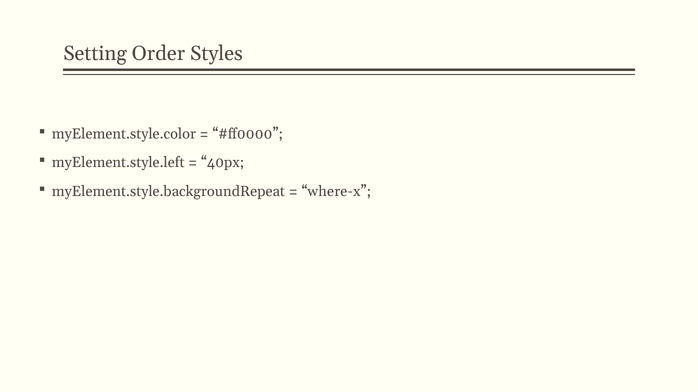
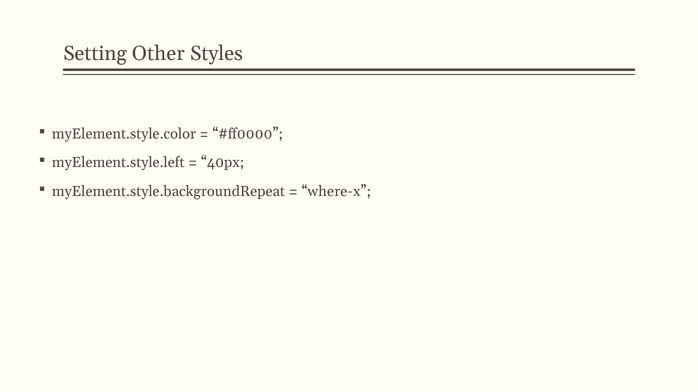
Order: Order -> Other (158, 53)
